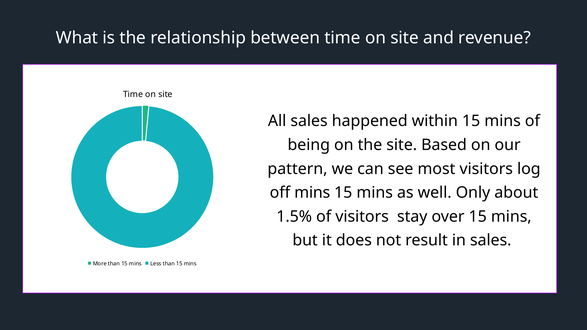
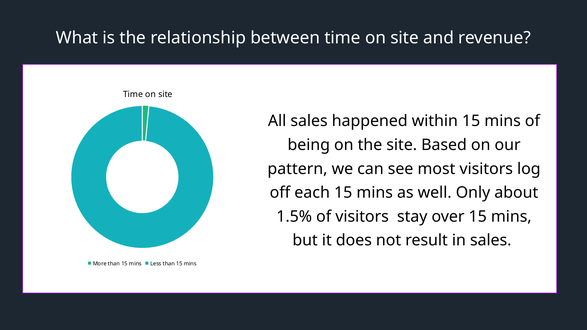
off mins: mins -> each (312, 193)
